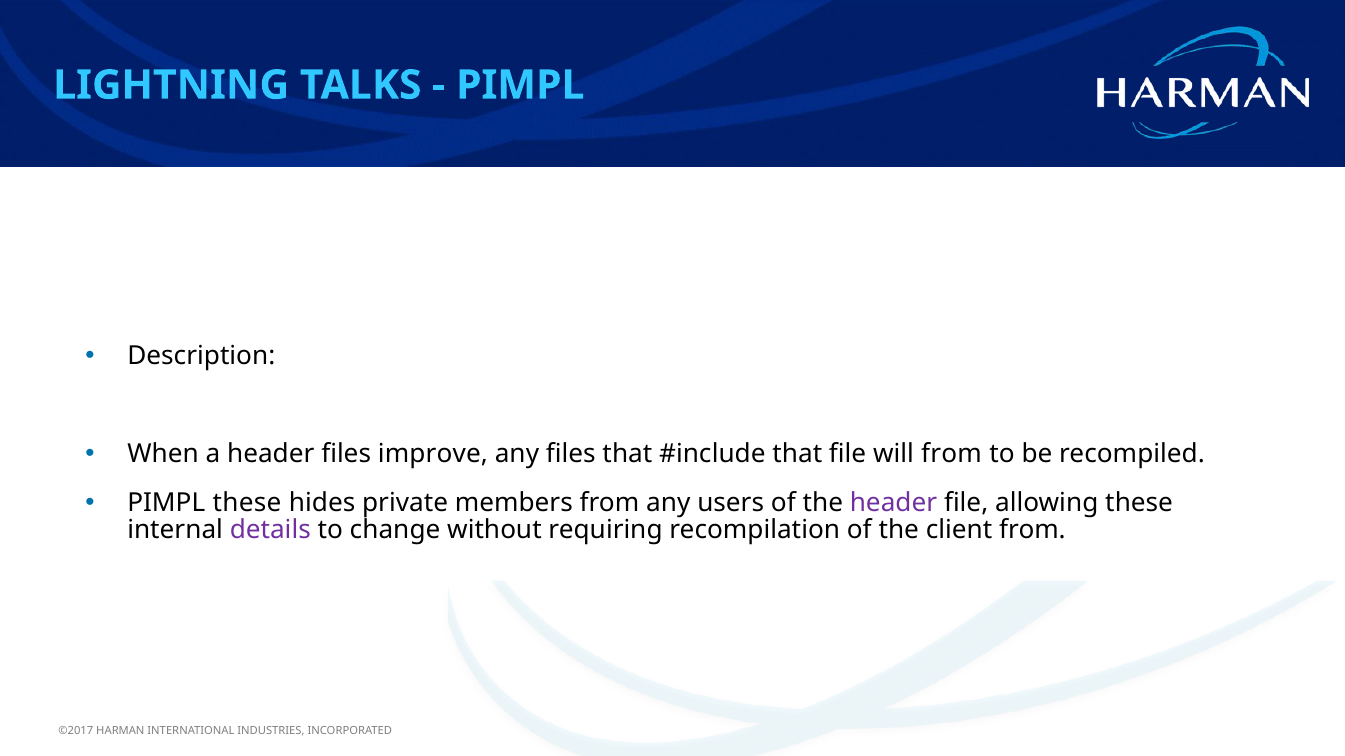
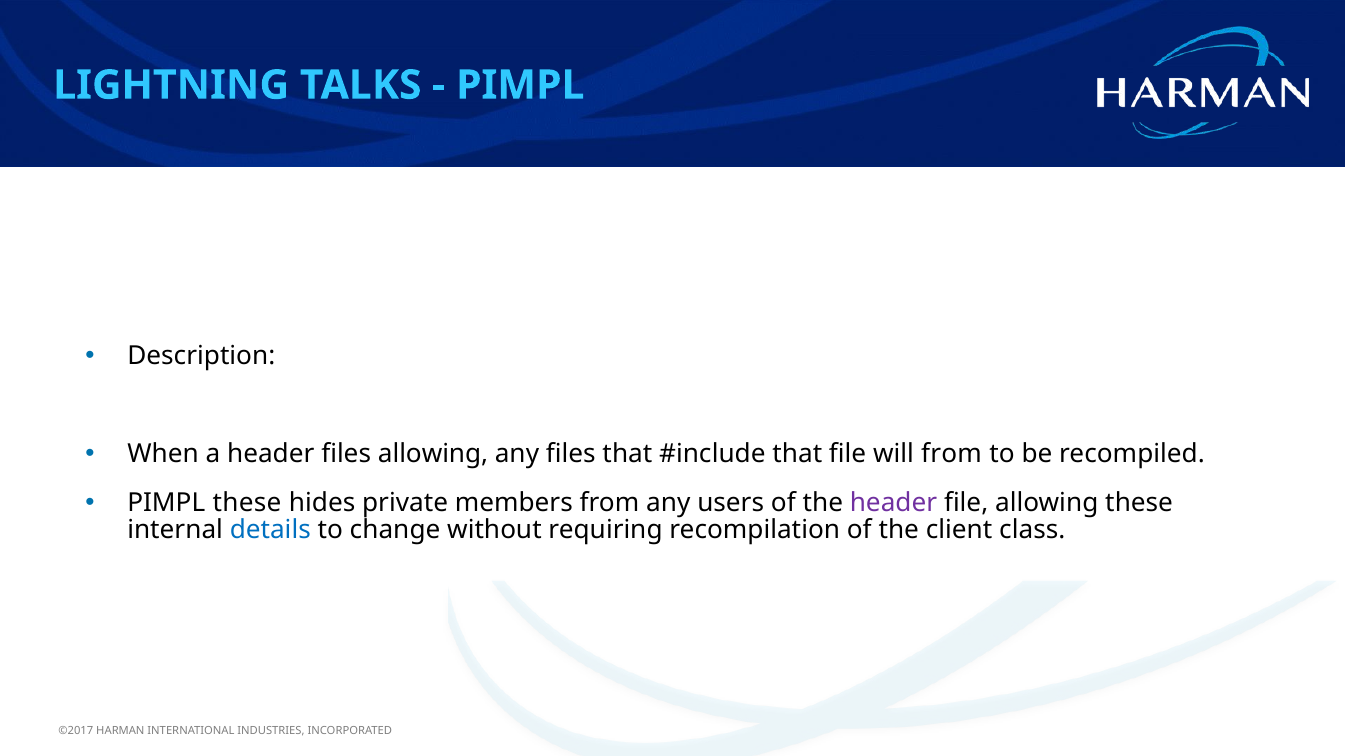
files improve: improve -> allowing (433, 454)
details colour: purple -> blue (270, 530)
client from: from -> class (1032, 530)
